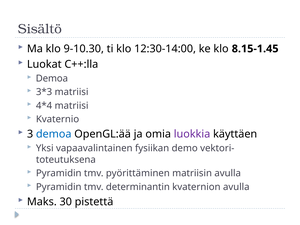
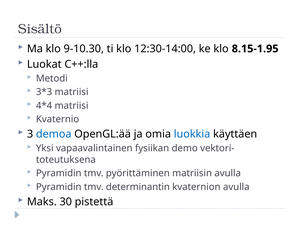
8.15-1.45: 8.15-1.45 -> 8.15-1.95 (255, 49)
Demoa: Demoa -> Metodi (52, 78)
luokkia colour: purple -> blue (192, 134)
